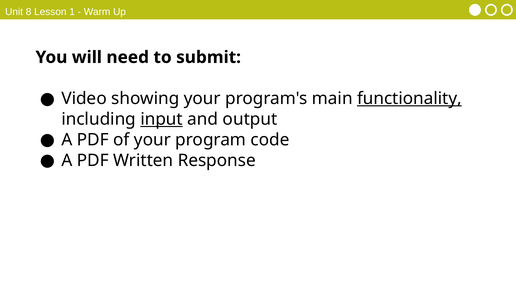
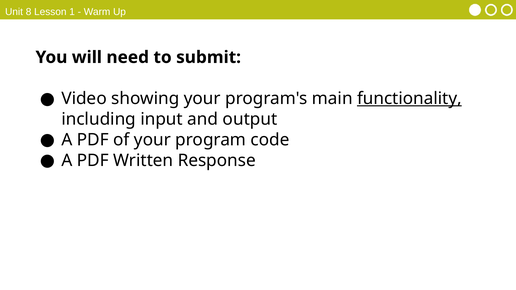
input underline: present -> none (162, 119)
